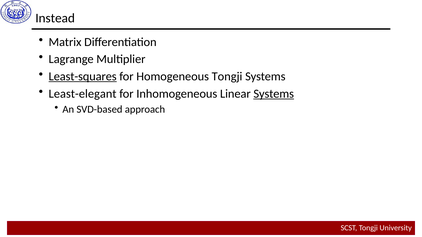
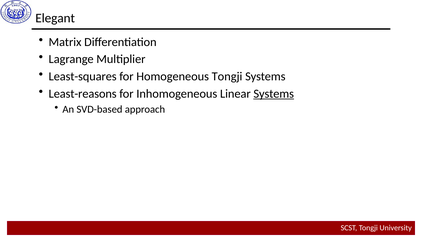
Instead: Instead -> Elegant (55, 18)
Least-squares underline: present -> none (83, 77)
Least-elegant: Least-elegant -> Least-reasons (83, 94)
